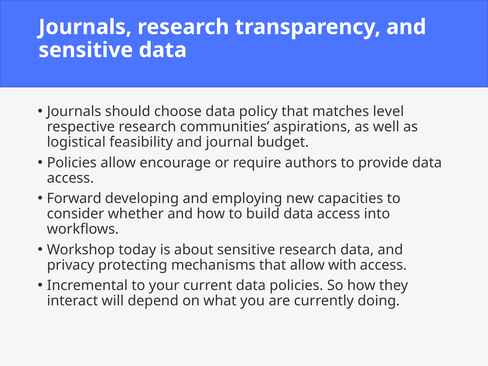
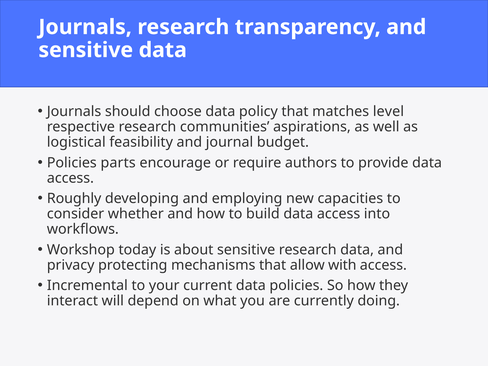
Policies allow: allow -> parts (118, 163)
Forward: Forward -> Roughly (74, 198)
